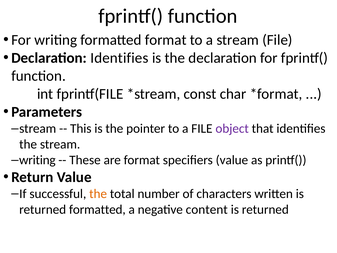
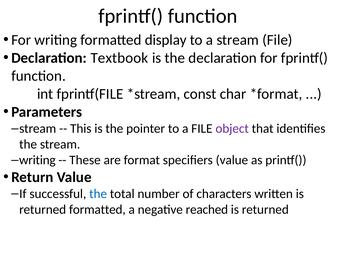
formatted format: format -> display (166, 40)
Declaration Identifies: Identifies -> Textbook (119, 58)
the colour: orange -> blue (98, 194)
content: content -> reached (207, 209)
